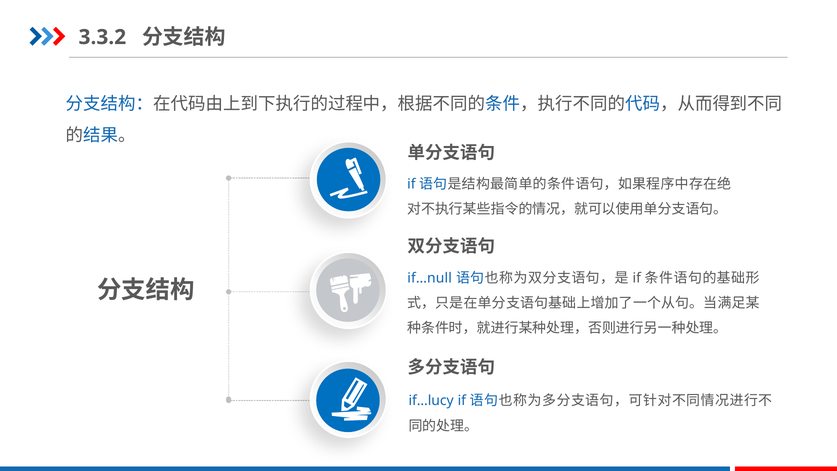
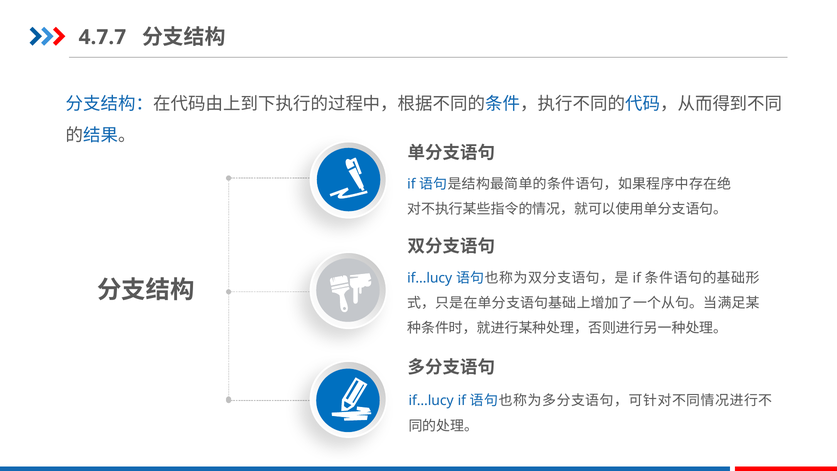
3.3.2: 3.3.2 -> 4.7.7 (102, 37)
if…null: if…null -> if…lucy (430, 278)
